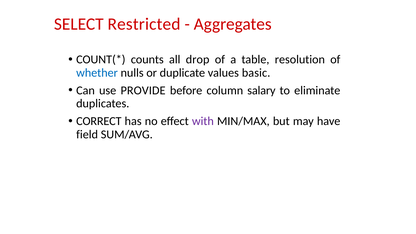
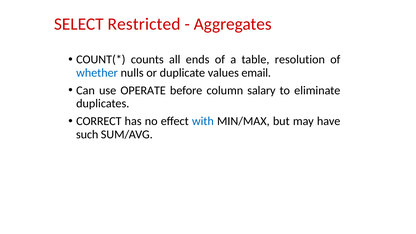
drop: drop -> ends (198, 60)
basic: basic -> email (256, 73)
PROVIDE: PROVIDE -> OPERATE (143, 90)
with colour: purple -> blue (203, 121)
field: field -> such (87, 134)
